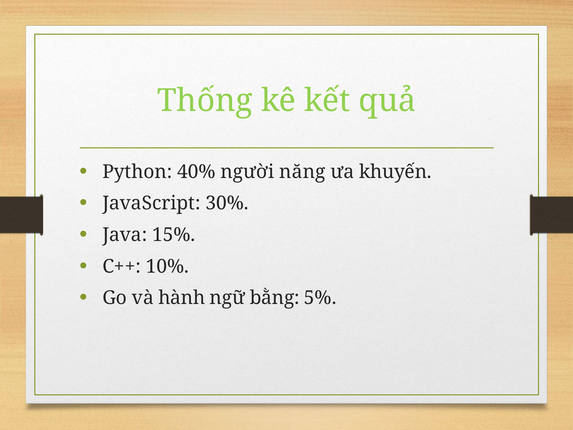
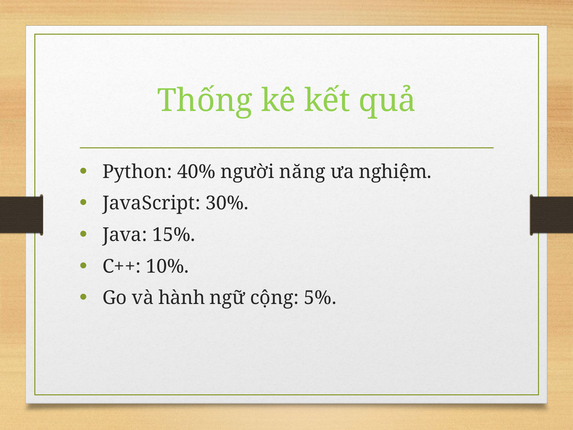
khuyến: khuyến -> nghiệm (395, 172)
bằng: bằng -> cộng (275, 298)
